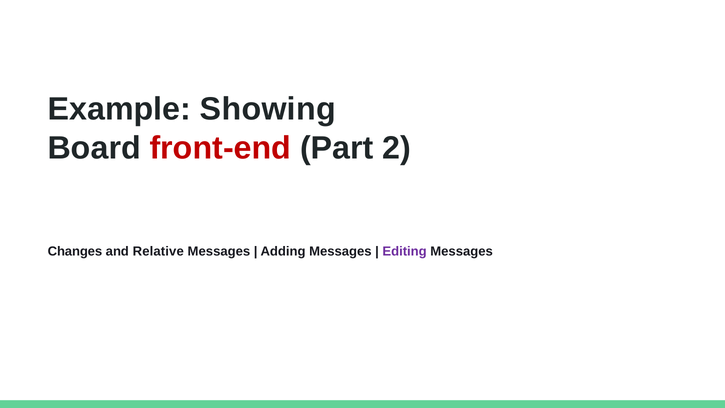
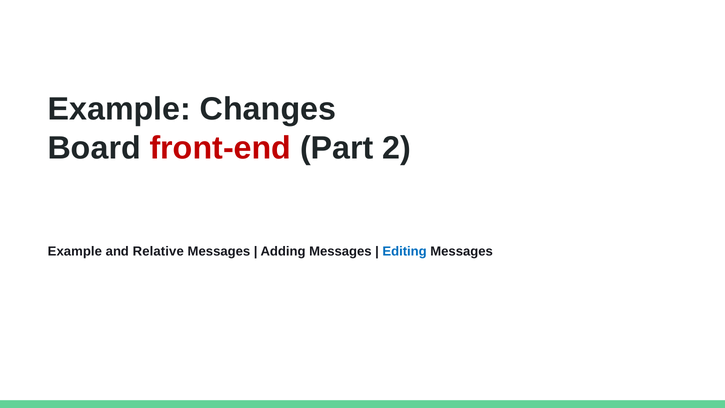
Showing: Showing -> Changes (268, 109)
Changes: Changes -> Example (75, 251)
Editing colour: purple -> blue (405, 251)
